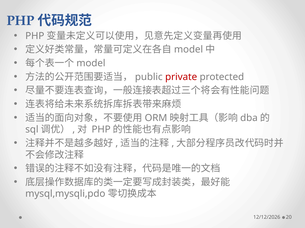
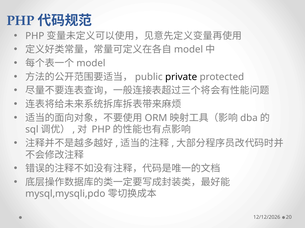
private colour: red -> black (181, 77)
